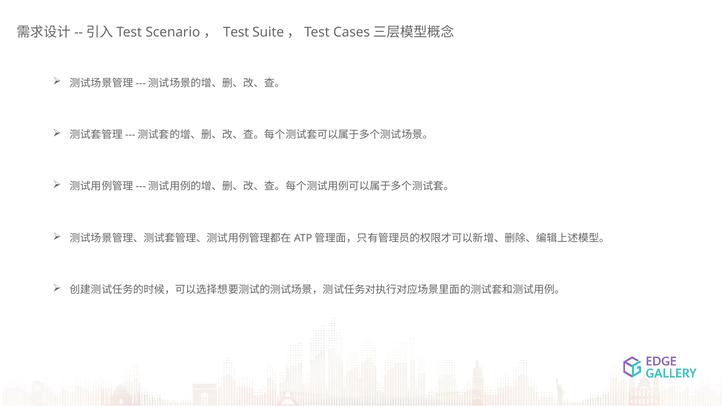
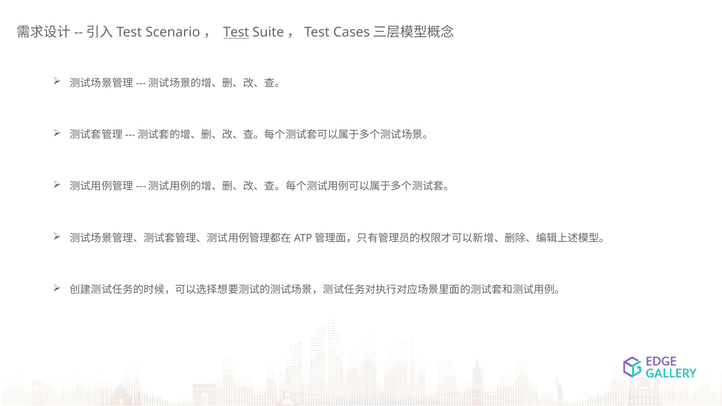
Test underline: none -> present (236, 32)
